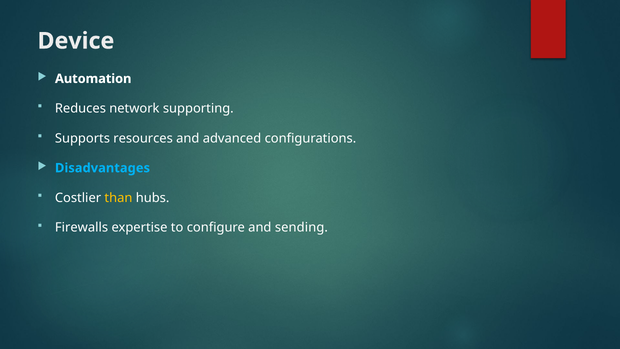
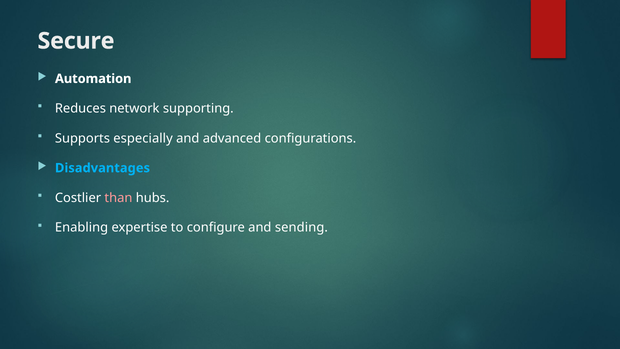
Device: Device -> Secure (76, 41)
resources: resources -> especially (143, 138)
than colour: yellow -> pink (118, 198)
Firewalls: Firewalls -> Enabling (82, 227)
